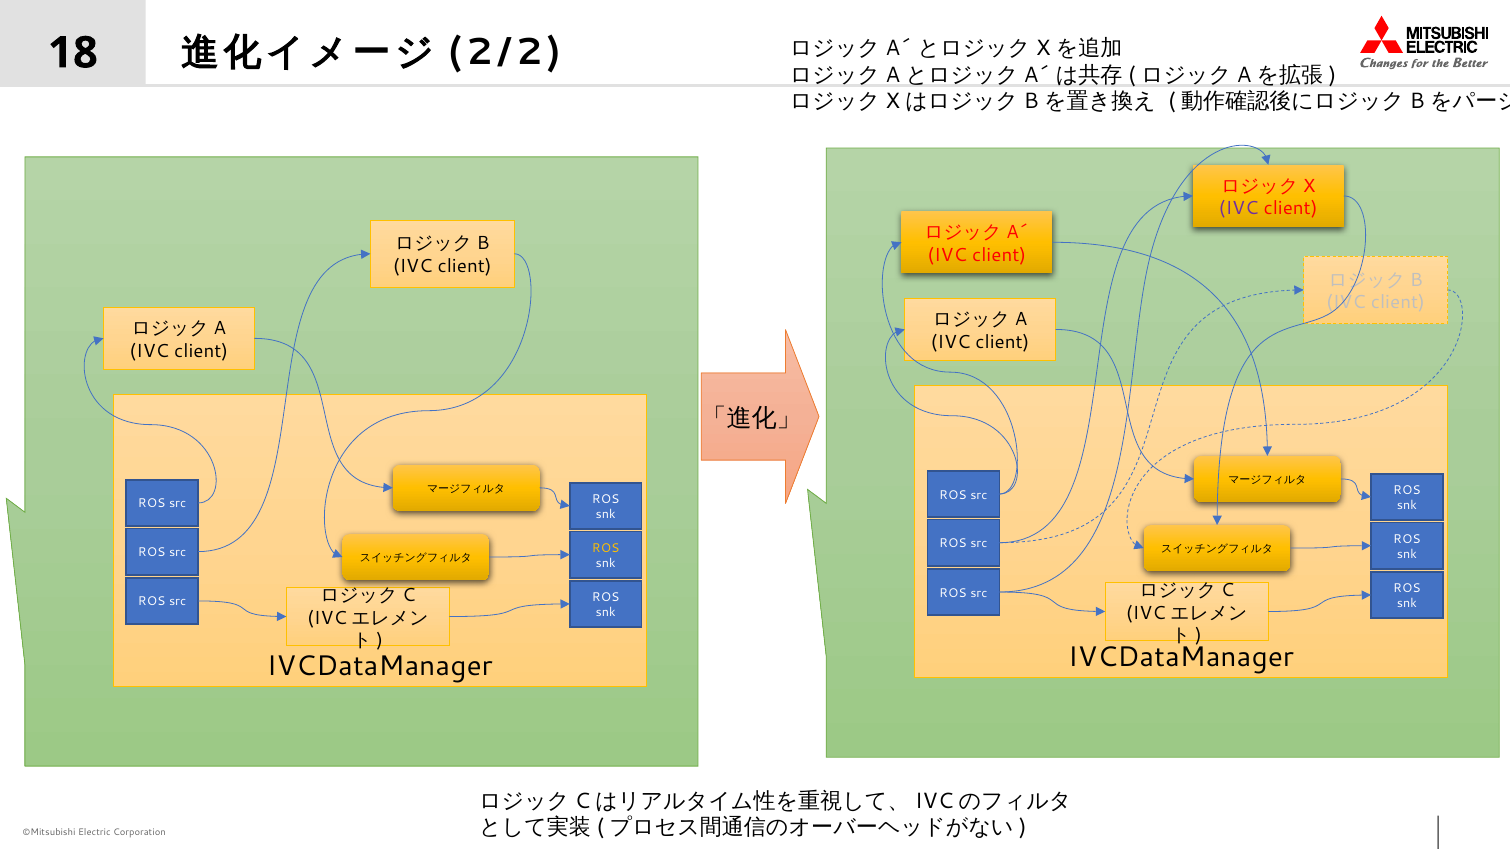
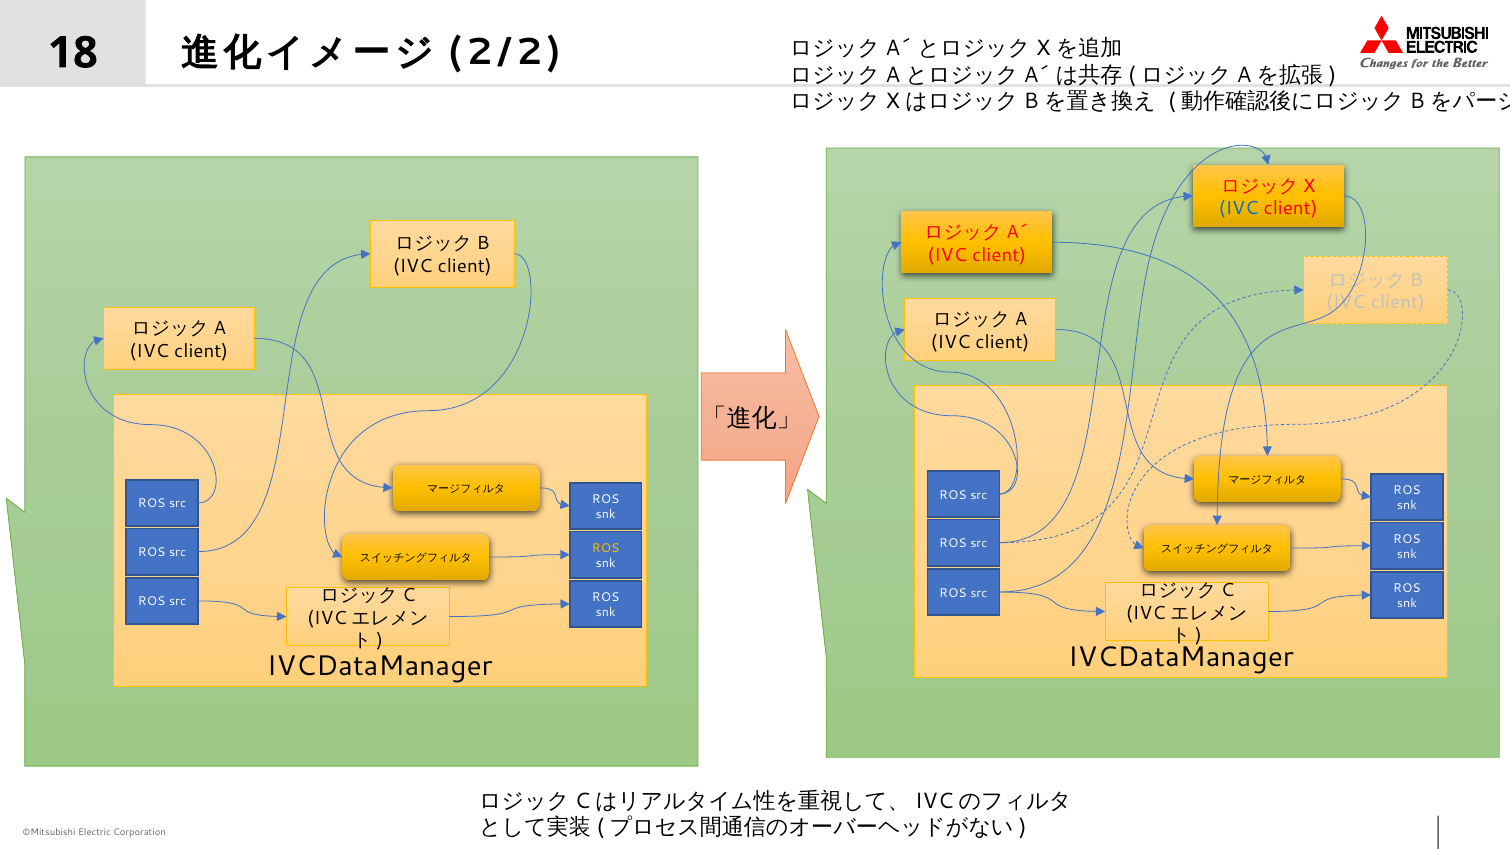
IVC colour: purple -> blue (1239, 209)
